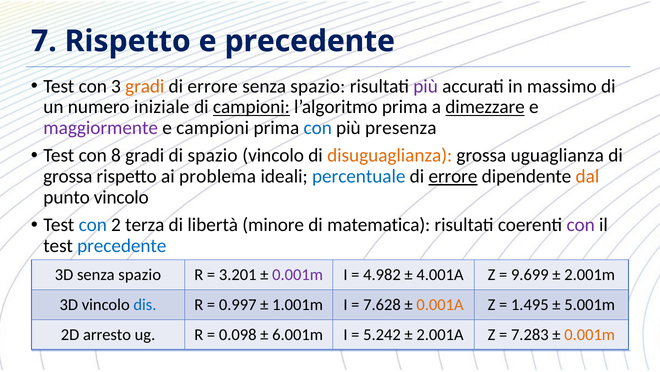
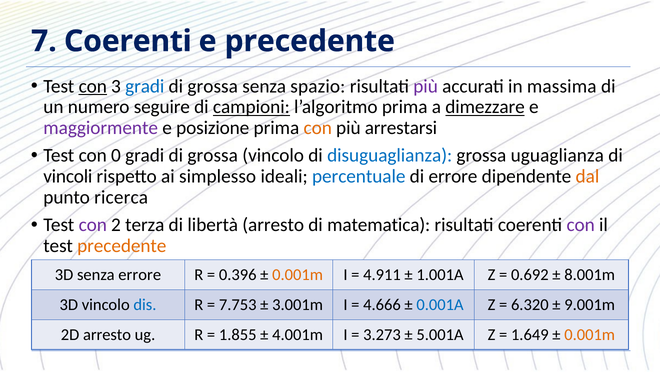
7 Rispetto: Rispetto -> Coerenti (128, 41)
con underline: none -> present (93, 86)
gradi colour: orange -> blue (145, 86)
errore: errore -> grossa (213, 86)
massimo: massimo -> massima (562, 86)
iniziale: iniziale -> seguire (162, 107)
e campioni: campioni -> posizione (213, 128)
con colour: blue -> orange (318, 128)
presenza: presenza -> arrestarsi (401, 128)
8: 8 -> 0 (116, 155)
spazio: spazio -> grossa (213, 155)
disuguaglianza colour: orange -> blue (390, 155)
grossa: grossa -> vincoli (68, 176)
problema: problema -> simplesso (218, 176)
errore underline: present -> none (453, 176)
punto vincolo: vincolo -> ricerca (121, 197)
con colour: blue -> purple (93, 225)
libertà minore: minore -> arresto (273, 225)
precedente colour: blue -> orange (122, 245)
3D senza spazio: spazio -> errore (140, 274)
3.201: 3.201 -> 0.396 (238, 274)
0.001m colour: purple -> orange (298, 274)
4.982: 4.982 -> 4.911 (382, 274)
4.001A: 4.001A -> 1.001A (440, 274)
9.699: 9.699 -> 0.692 (530, 274)
2.001m: 2.001m -> 8.001m (590, 274)
0.997: 0.997 -> 7.753 (238, 304)
1.001m: 1.001m -> 3.001m (298, 304)
7.628: 7.628 -> 4.666 (382, 304)
0.001A colour: orange -> blue (440, 304)
1.495: 1.495 -> 6.320 (530, 304)
5.001m: 5.001m -> 9.001m (590, 304)
0.098: 0.098 -> 1.855 (238, 334)
6.001m: 6.001m -> 4.001m (298, 334)
5.242: 5.242 -> 3.273 (382, 334)
2.001A: 2.001A -> 5.001A (440, 334)
7.283: 7.283 -> 1.649 (530, 334)
